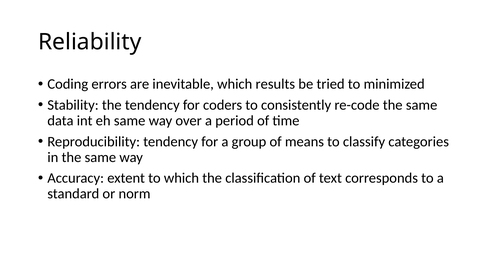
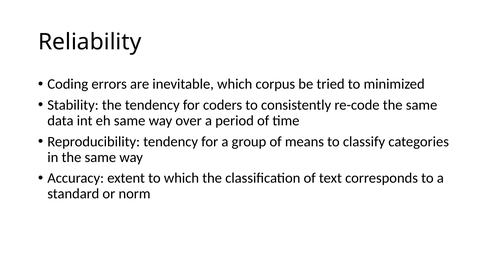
results: results -> corpus (275, 84)
